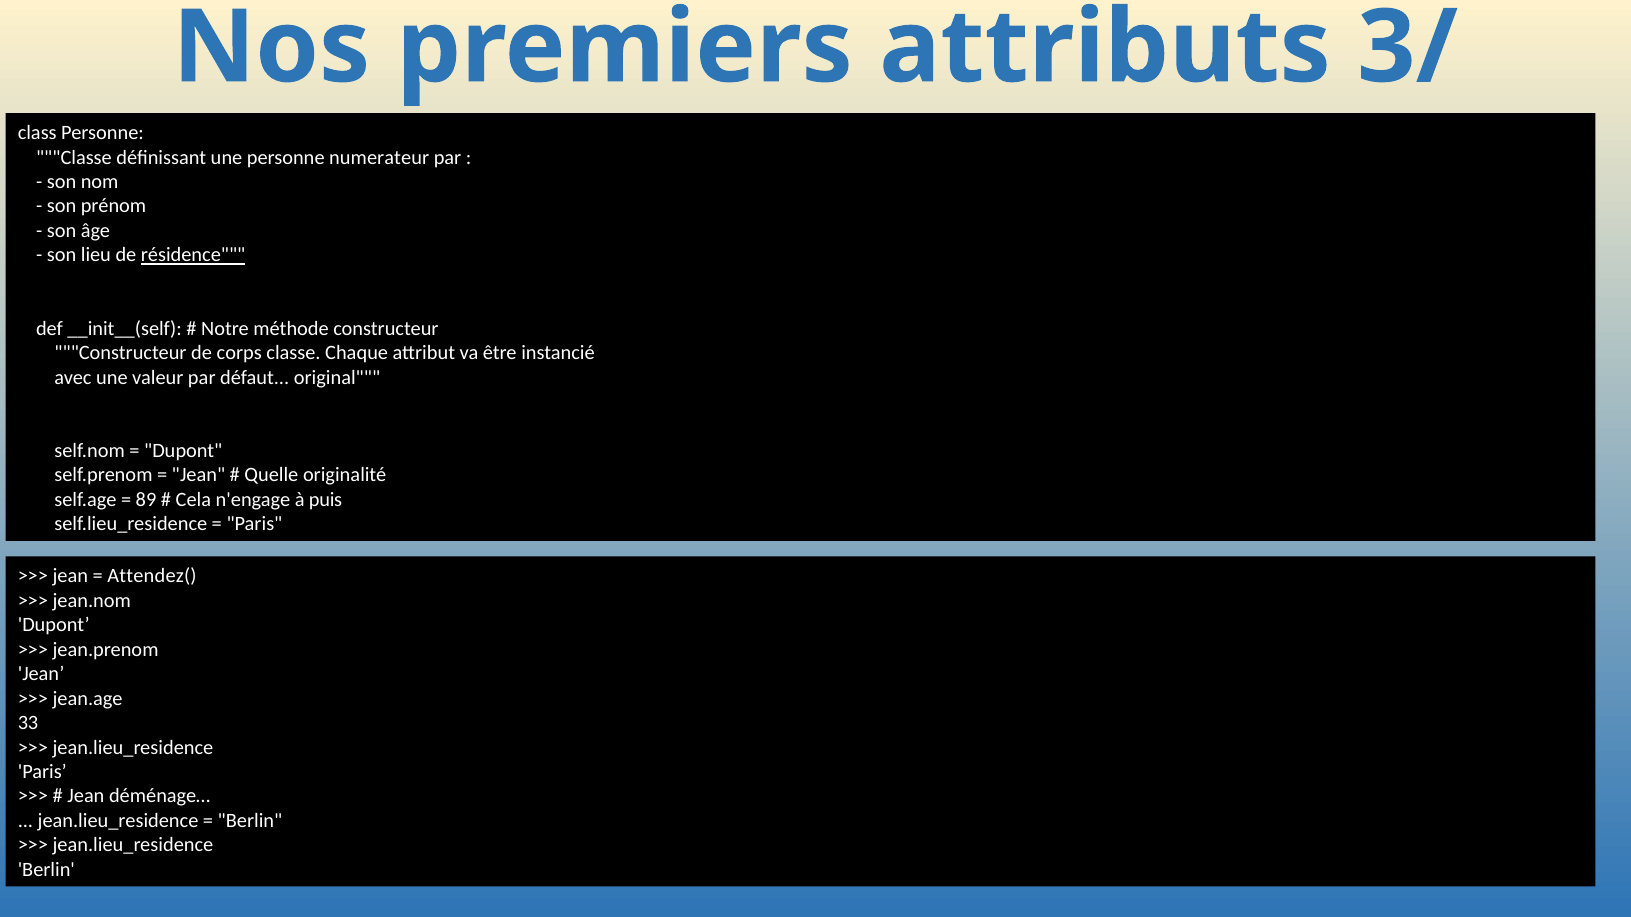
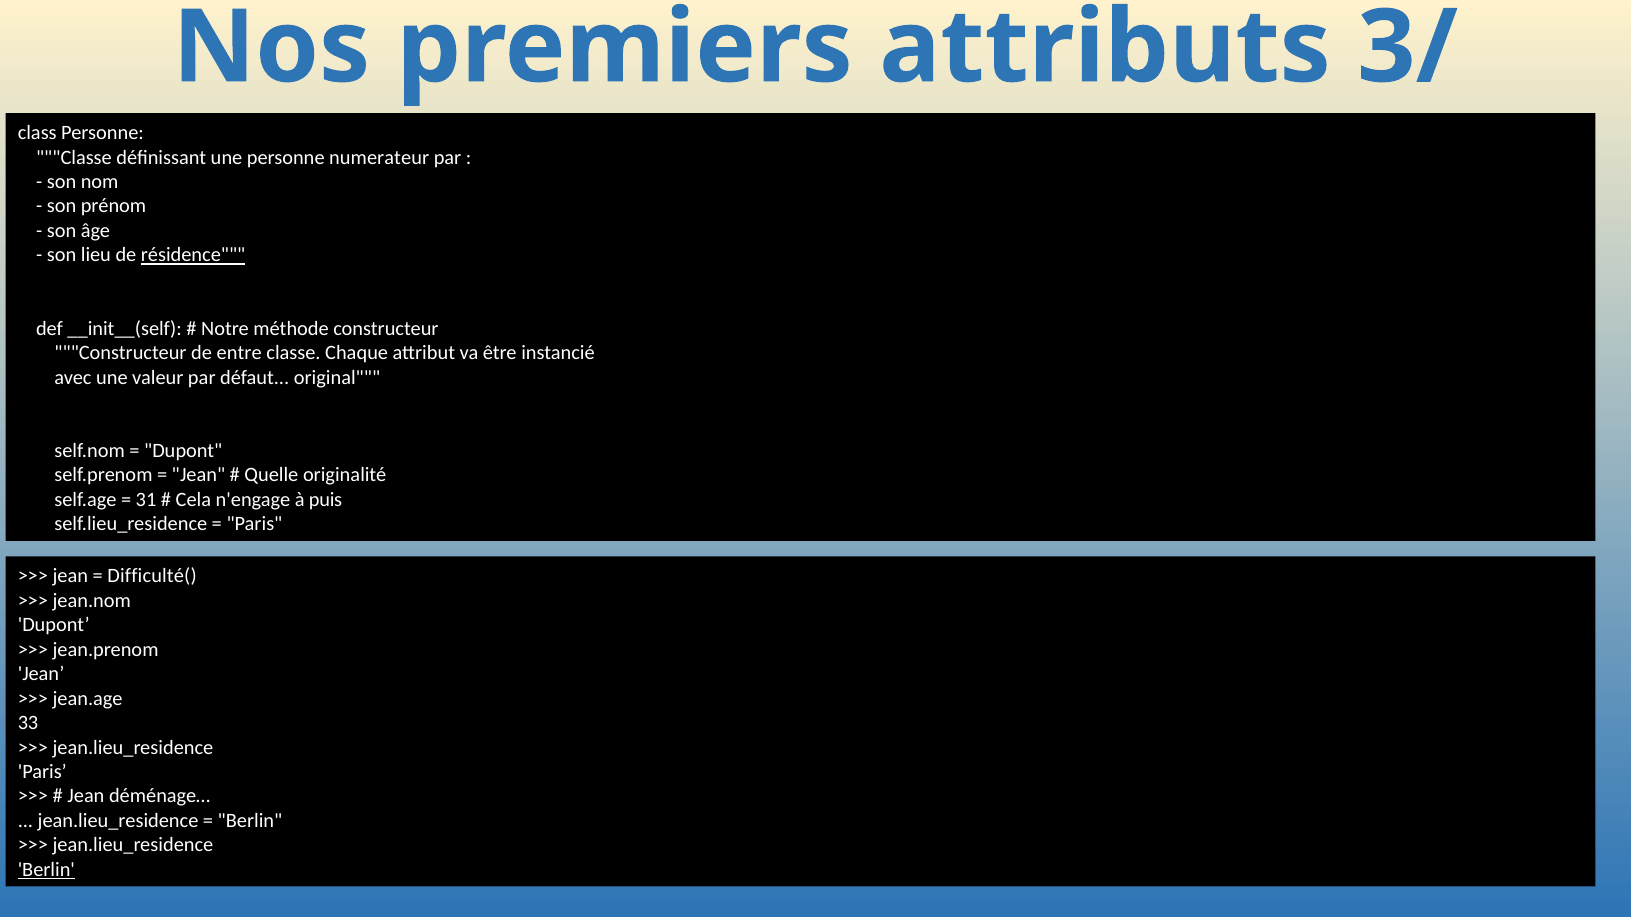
corps: corps -> entre (239, 353)
89: 89 -> 31 (146, 500)
Attendez(: Attendez( -> Difficulté( (152, 576)
Berlin underline: none -> present (46, 870)
